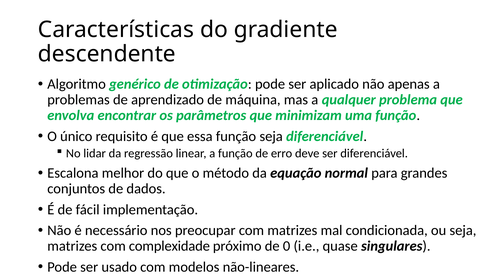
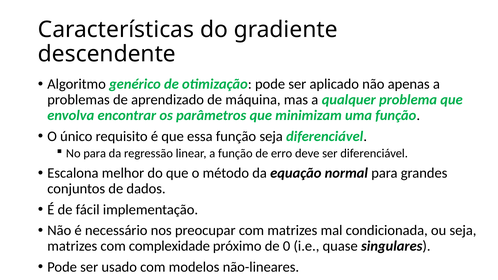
No lidar: lidar -> para (95, 154)
